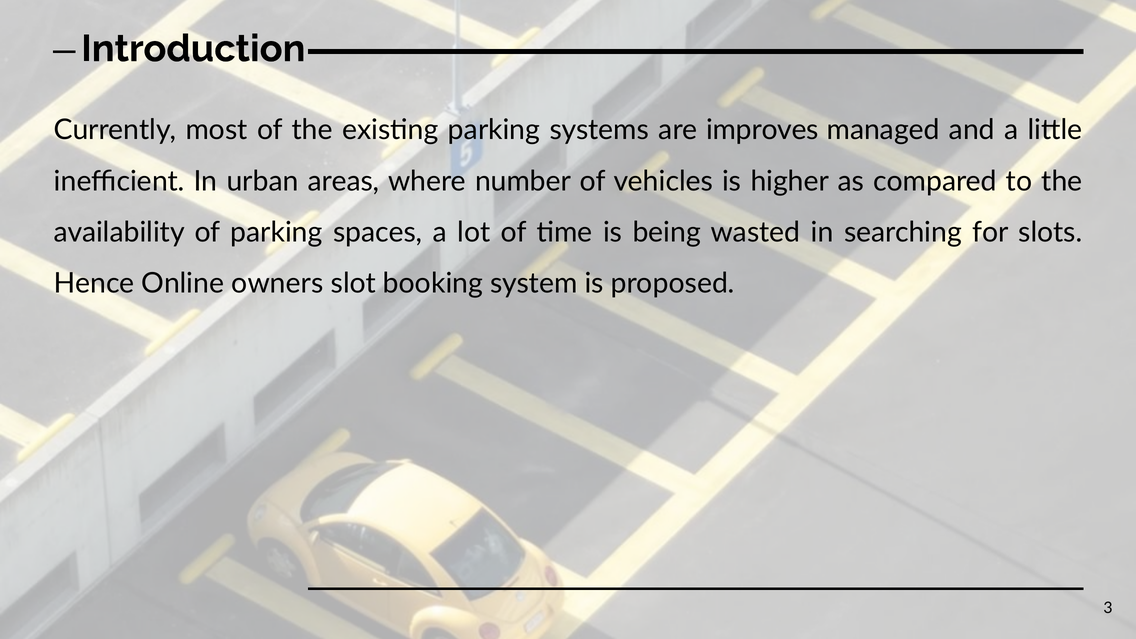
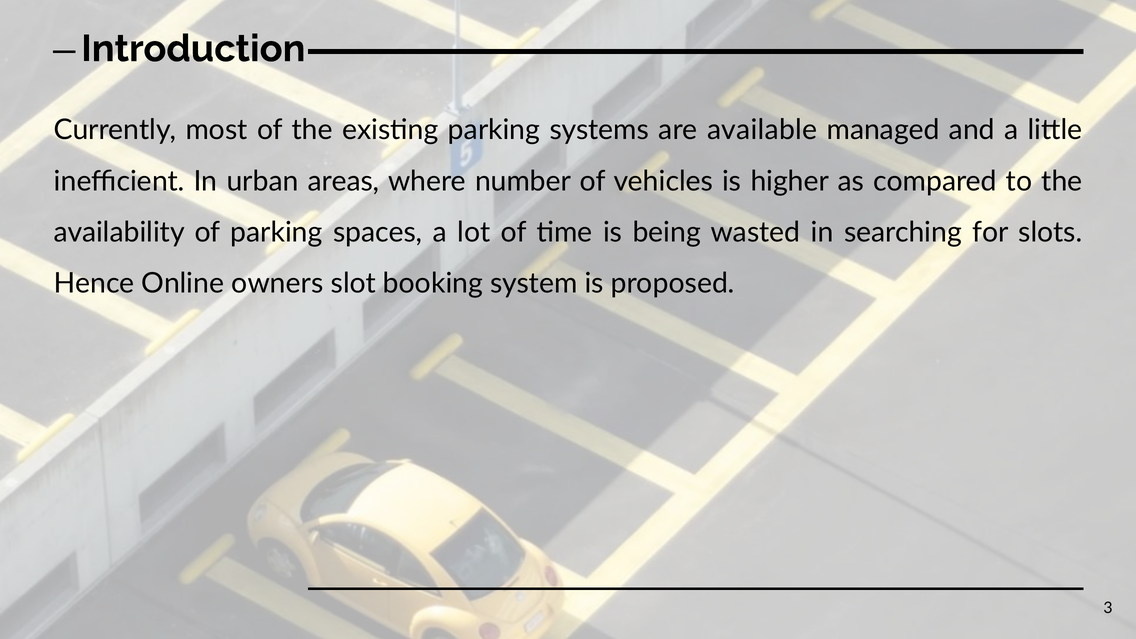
improves: improves -> available (762, 130)
